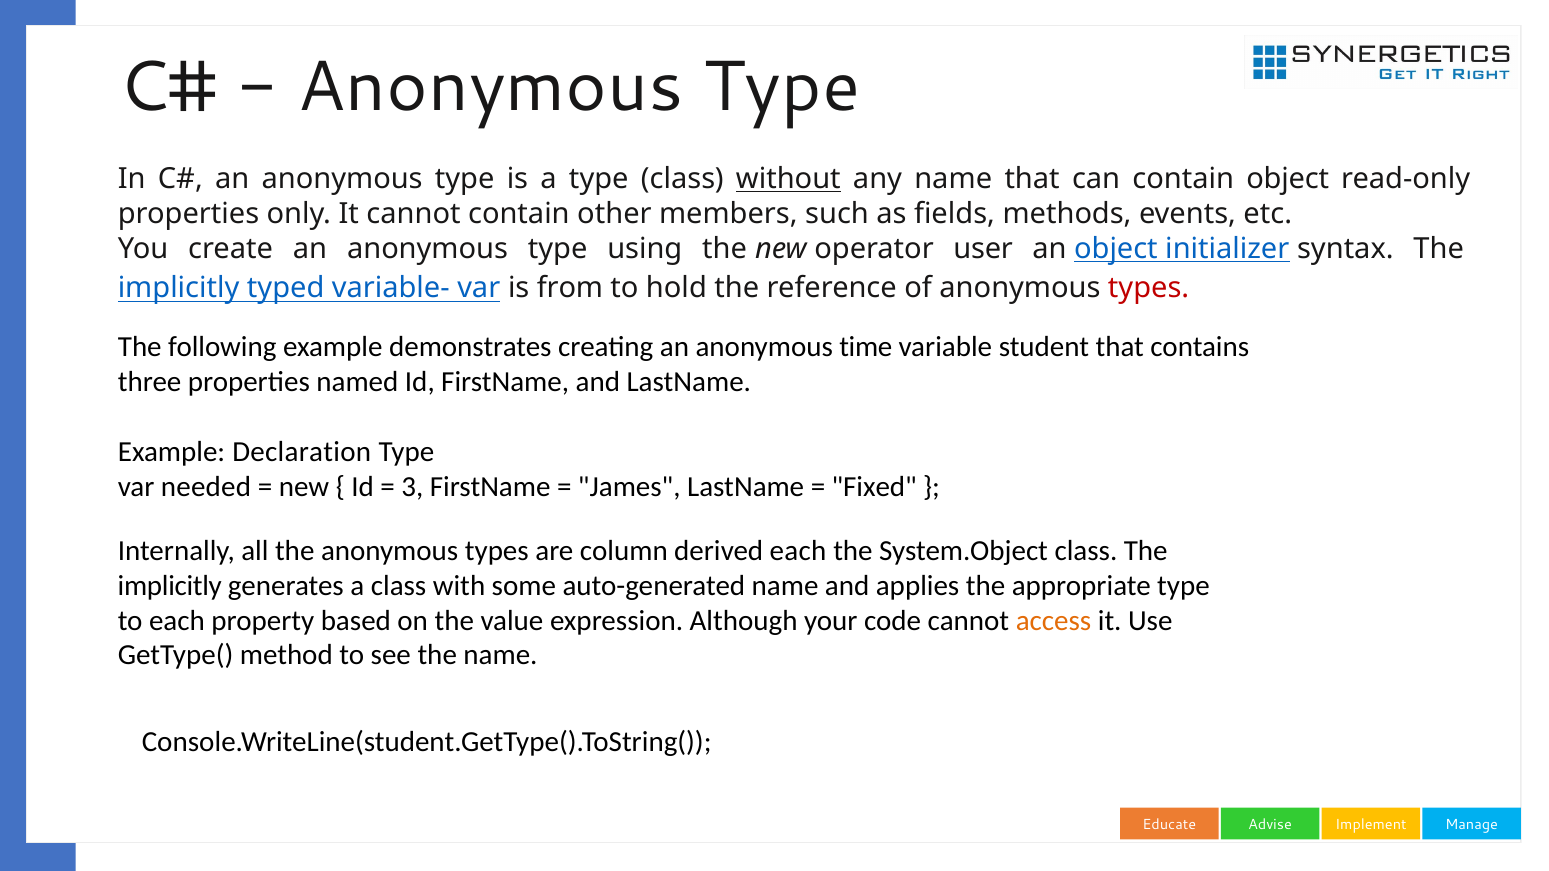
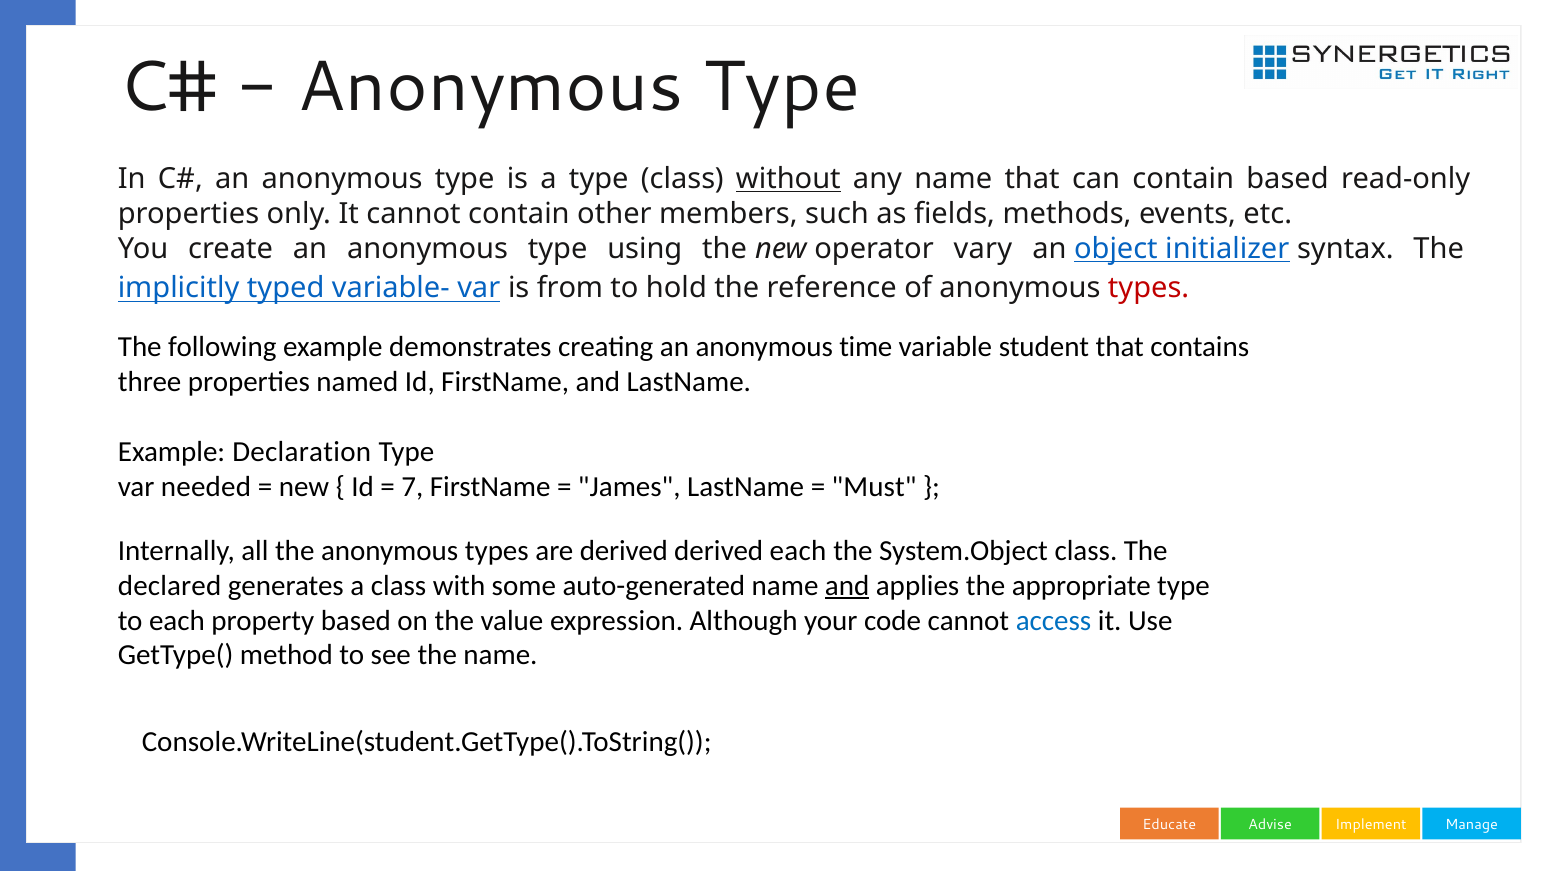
contain object: object -> based (1288, 179)
user: user -> vary (983, 249)
3: 3 -> 7 (412, 487)
Fixed: Fixed -> Must (874, 487)
are column: column -> derived (624, 551)
implicitly: implicitly -> declared (170, 586)
and underline: none -> present (847, 586)
access colour: orange -> blue (1054, 621)
